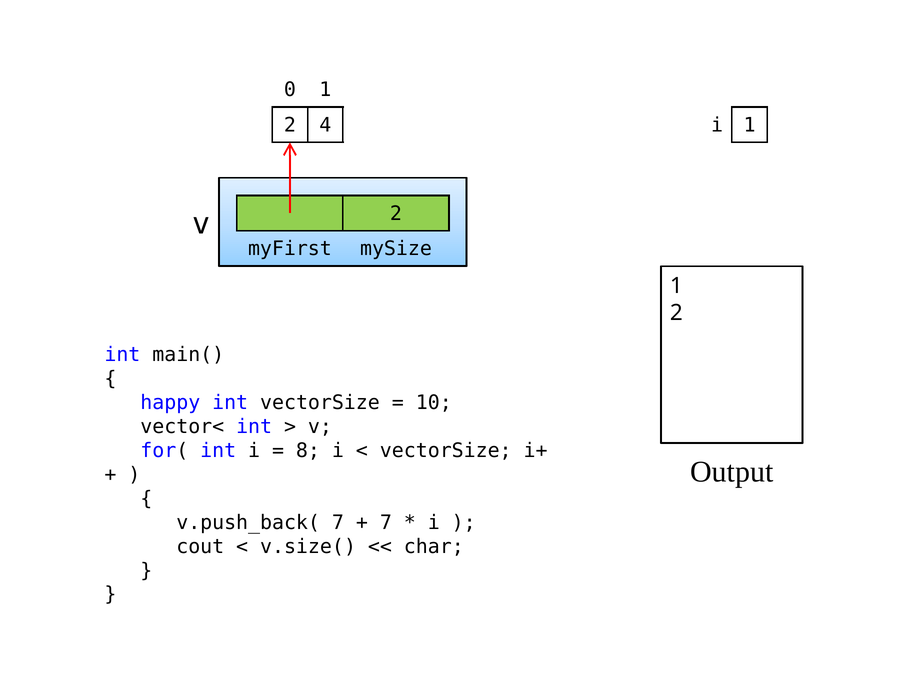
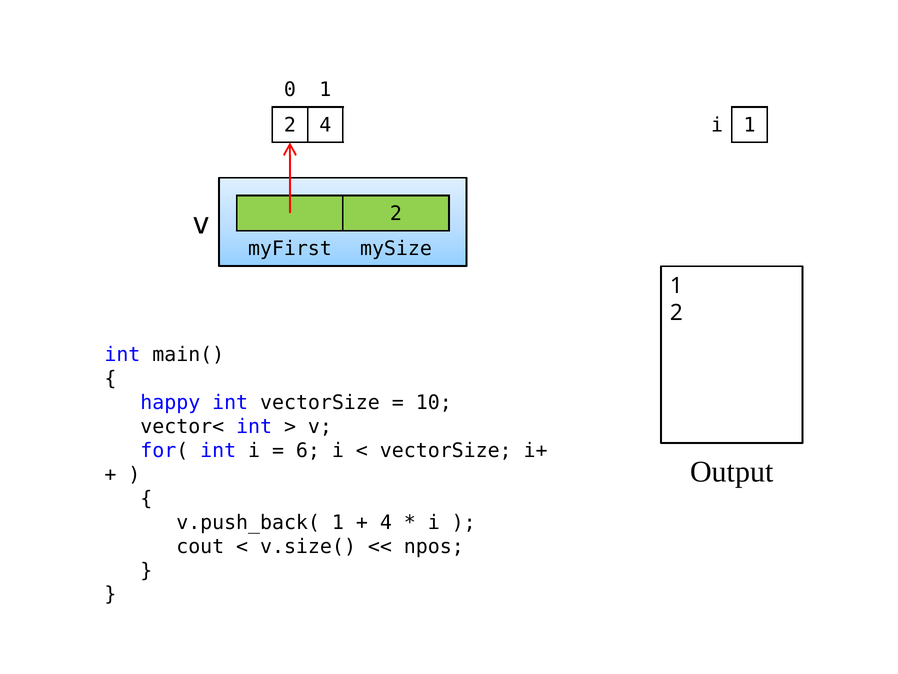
8: 8 -> 6 (308, 450)
v.push_back( 7: 7 -> 1 (338, 522)
7: 7 -> 4 (386, 522)
char: char -> npos (434, 546)
